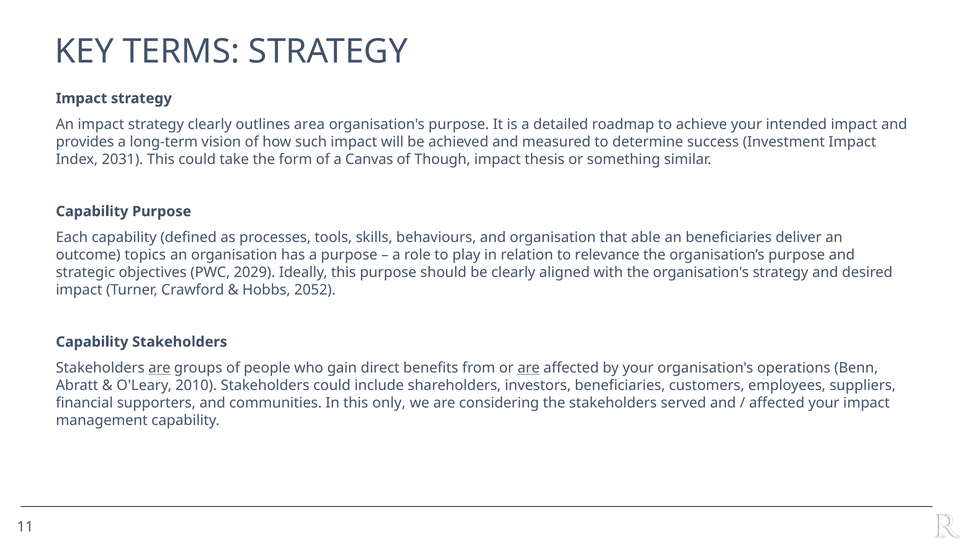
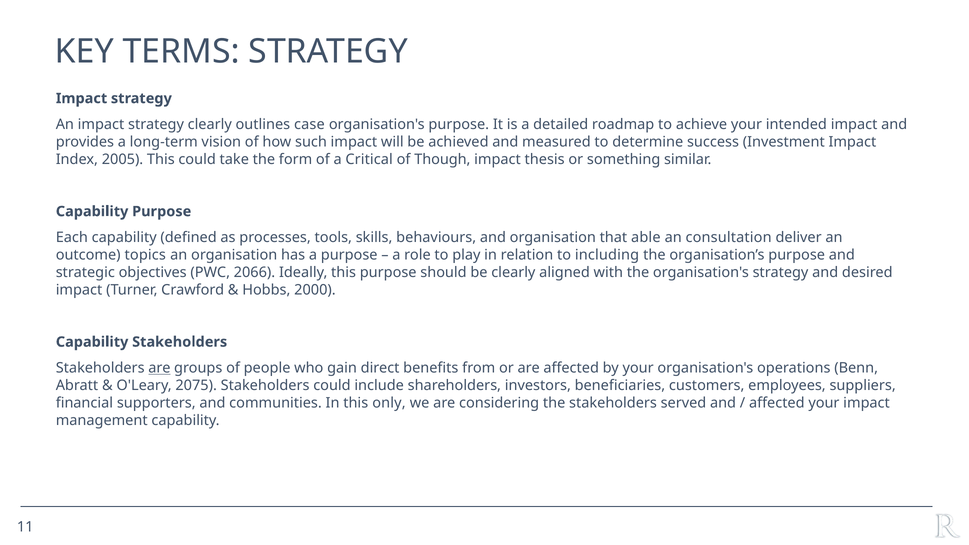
area: area -> case (309, 124)
2031: 2031 -> 2005 (123, 159)
Canvas: Canvas -> Critical (369, 159)
an beneficiaries: beneficiaries -> consultation (729, 238)
relevance: relevance -> including (607, 255)
2029: 2029 -> 2066 (254, 272)
2052: 2052 -> 2000 (315, 290)
are underline: present -> none (529, 368)
2010: 2010 -> 2075 (196, 385)
